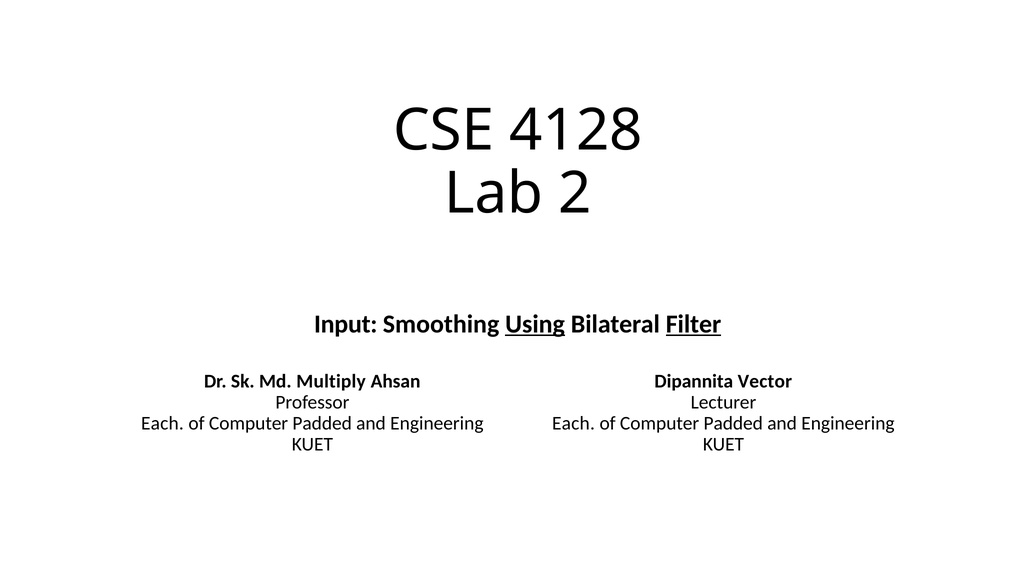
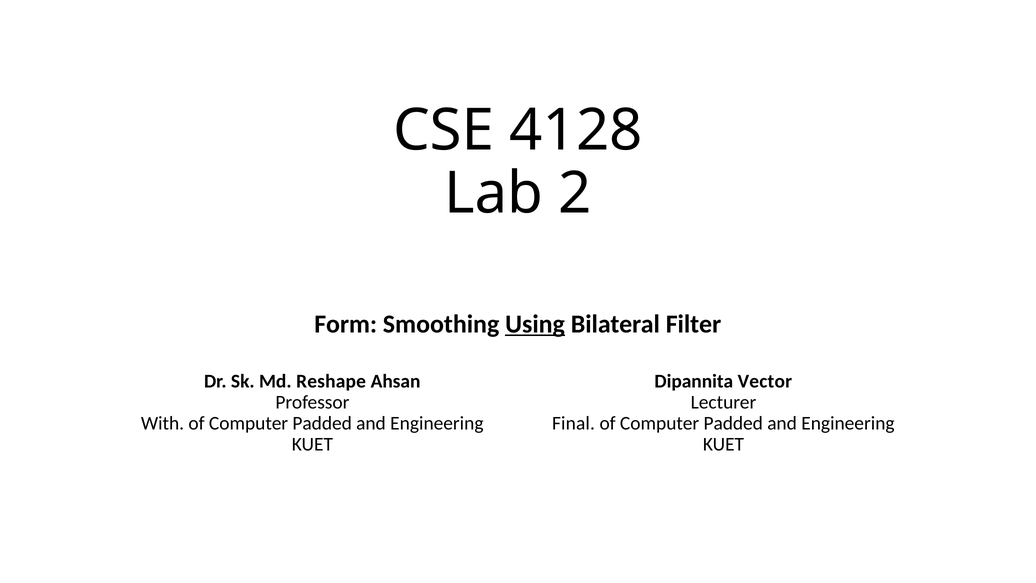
Input: Input -> Form (346, 324)
Filter underline: present -> none (694, 324)
Multiply: Multiply -> Reshape (331, 381)
Each: Each -> With (163, 423)
Each: Each -> Final (574, 423)
